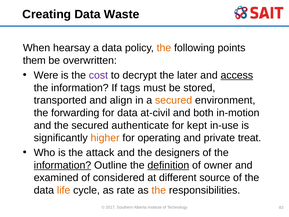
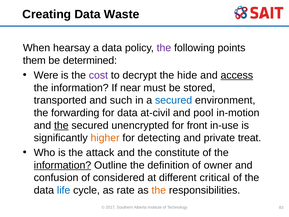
the colour: orange -> purple (164, 48)
overwritten: overwritten -> determined (90, 60)
later: later -> hide (187, 75)
tags: tags -> near (130, 88)
align: align -> such (121, 100)
secured colour: orange -> blue (174, 100)
both: both -> pool (203, 113)
the underline: none -> present (61, 125)
authenticate: authenticate -> unencrypted (140, 125)
kept: kept -> front (197, 125)
operating: operating -> detecting (159, 138)
designers: designers -> constitute (177, 153)
definition underline: present -> none (168, 165)
examined: examined -> confusion (56, 178)
source: source -> critical (215, 178)
life colour: orange -> blue (64, 190)
